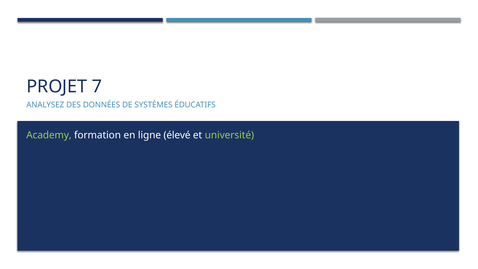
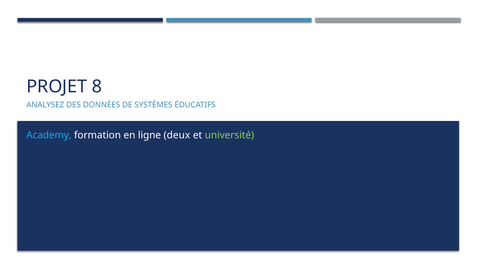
7: 7 -> 8 (97, 87)
Academy colour: light green -> light blue (49, 135)
élevé: élevé -> deux (177, 135)
